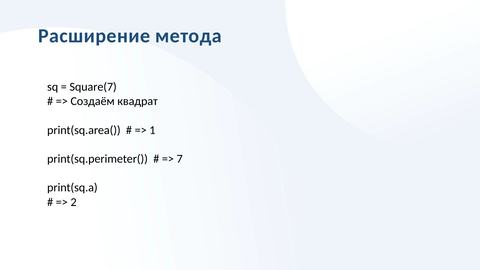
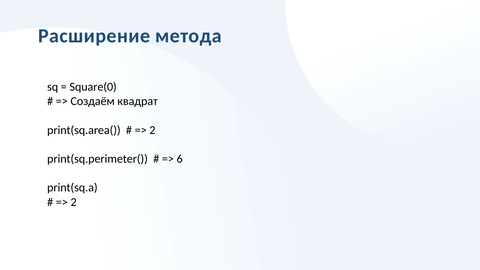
Square(7: Square(7 -> Square(0 (93, 87)
1: 1 -> 2 (152, 130)
7: 7 -> 6 (180, 159)
